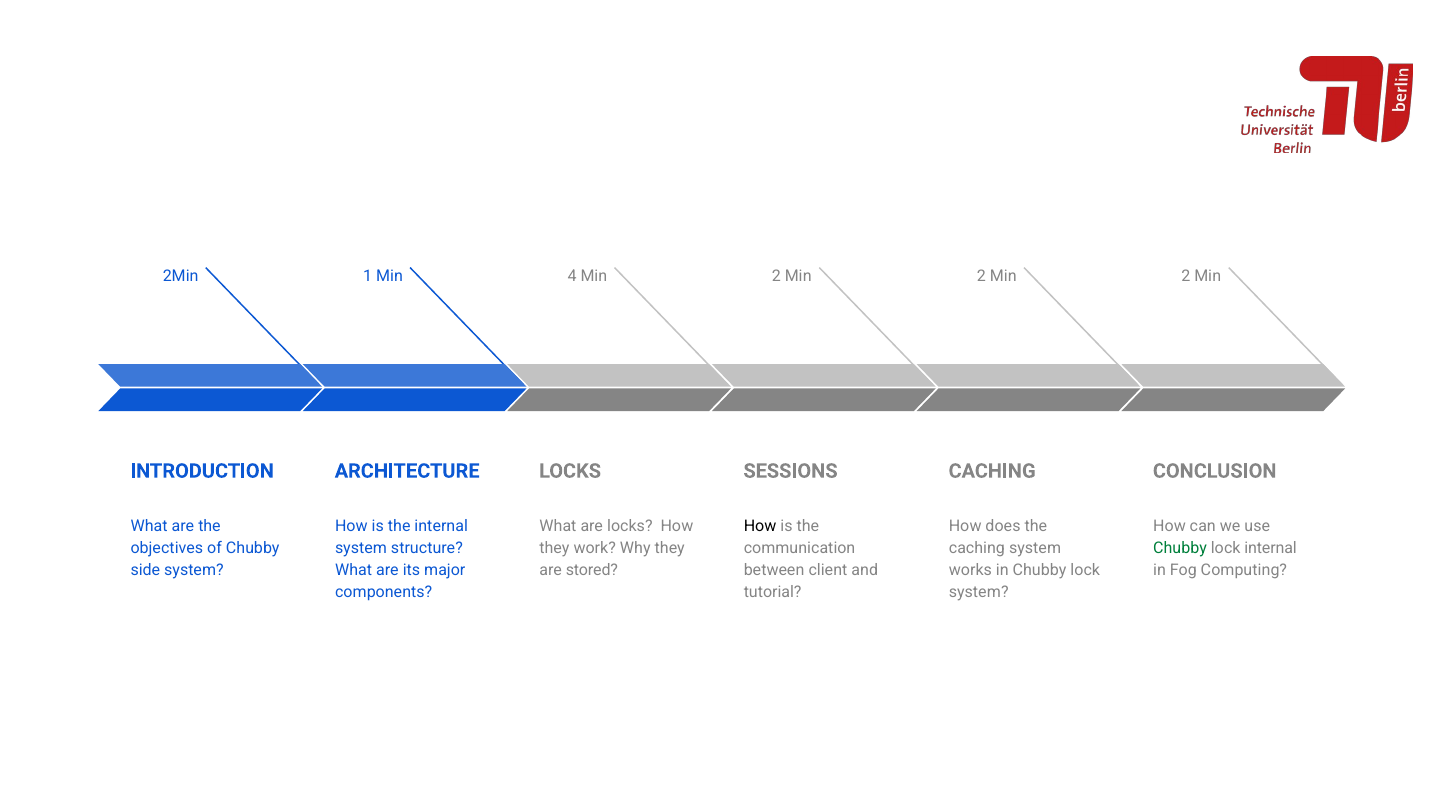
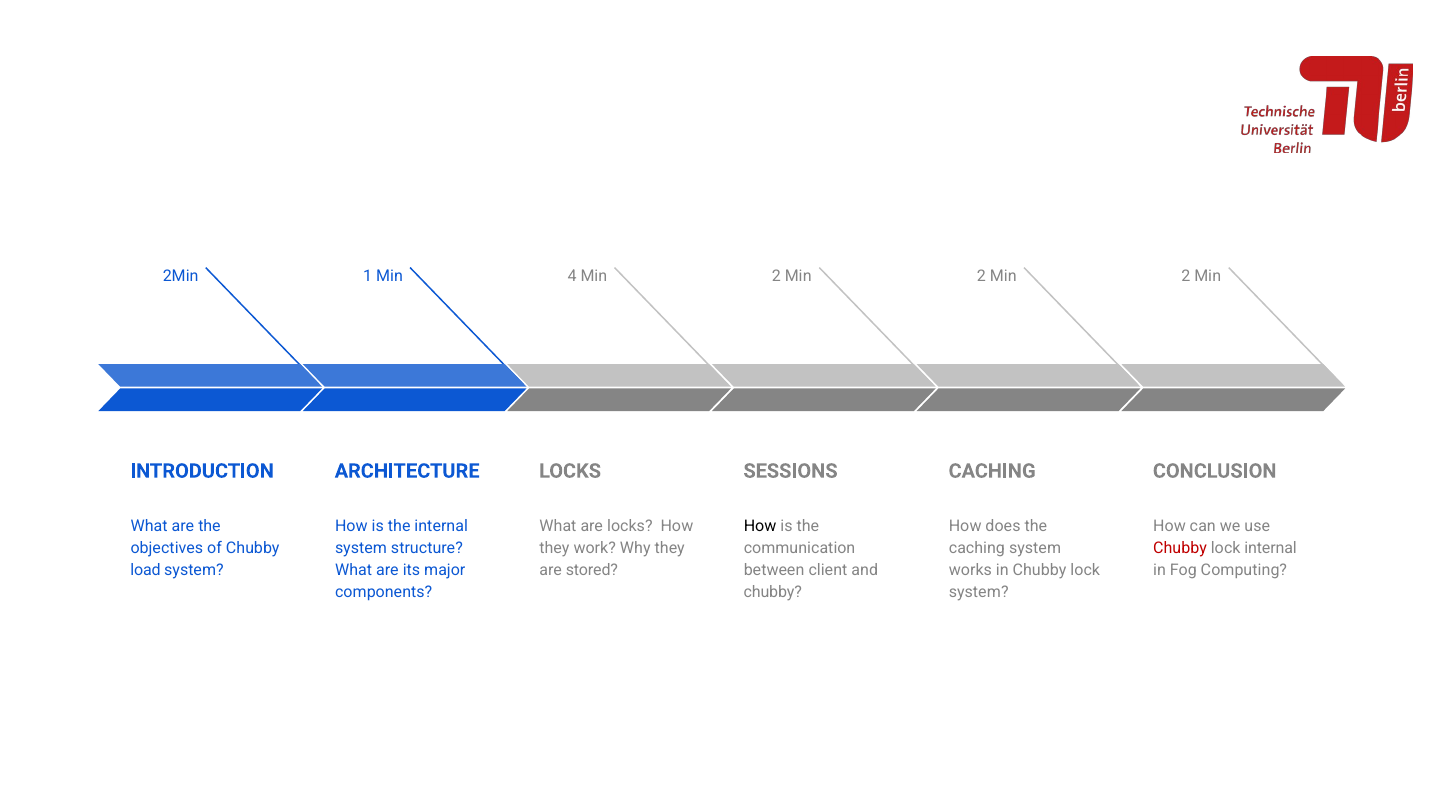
Chubby colour: green -> red (1180, 548)
side: side -> load (145, 570)
tutorial: tutorial -> chubby (773, 592)
